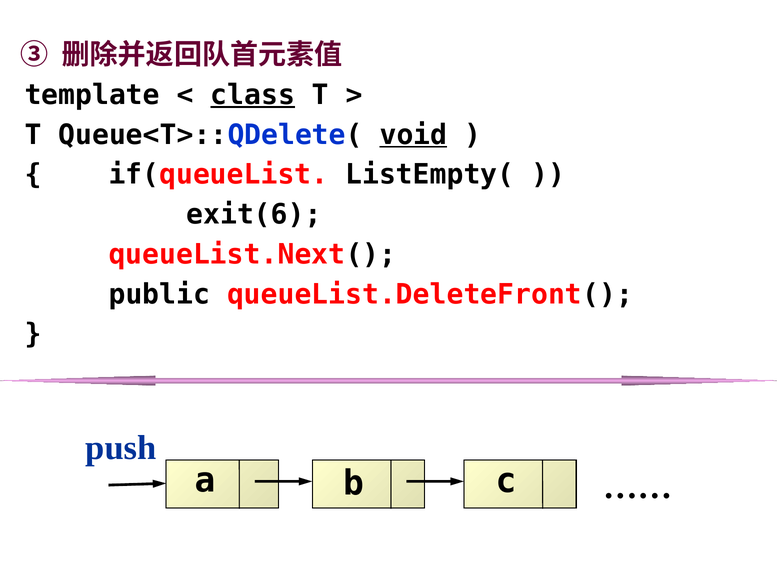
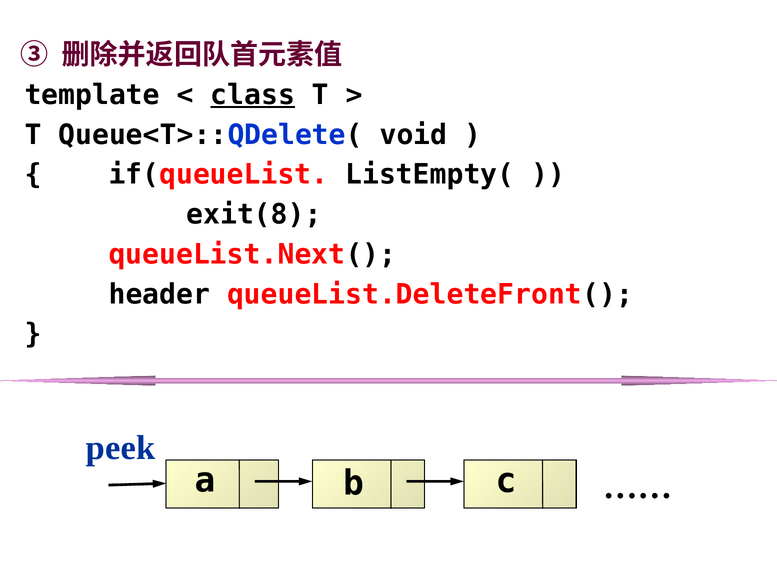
void underline: present -> none (413, 135)
exit(6: exit(6 -> exit(8 (254, 214)
public: public -> header (159, 294)
push: push -> peek (121, 448)
